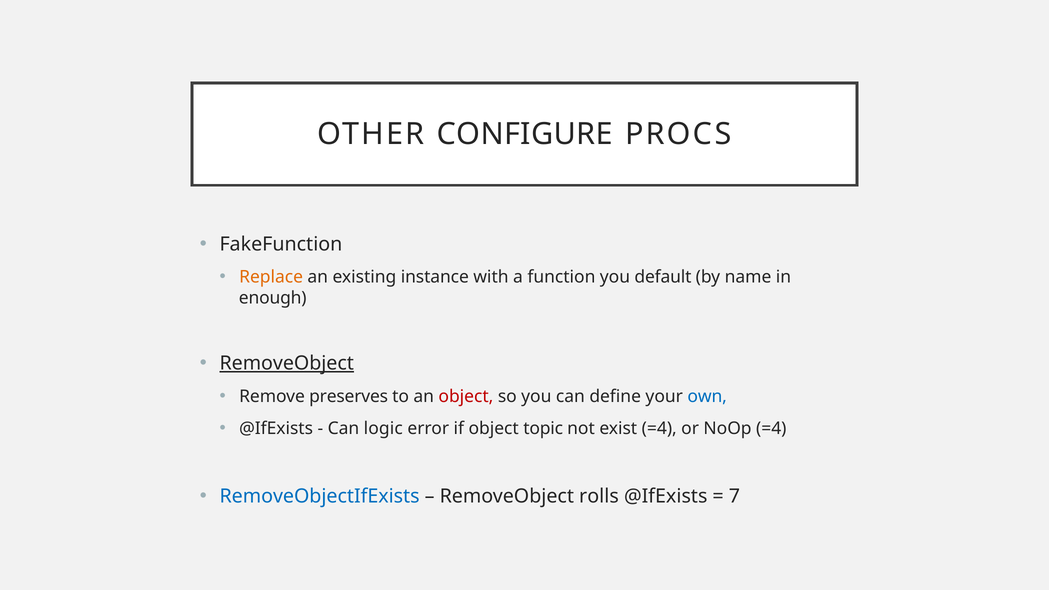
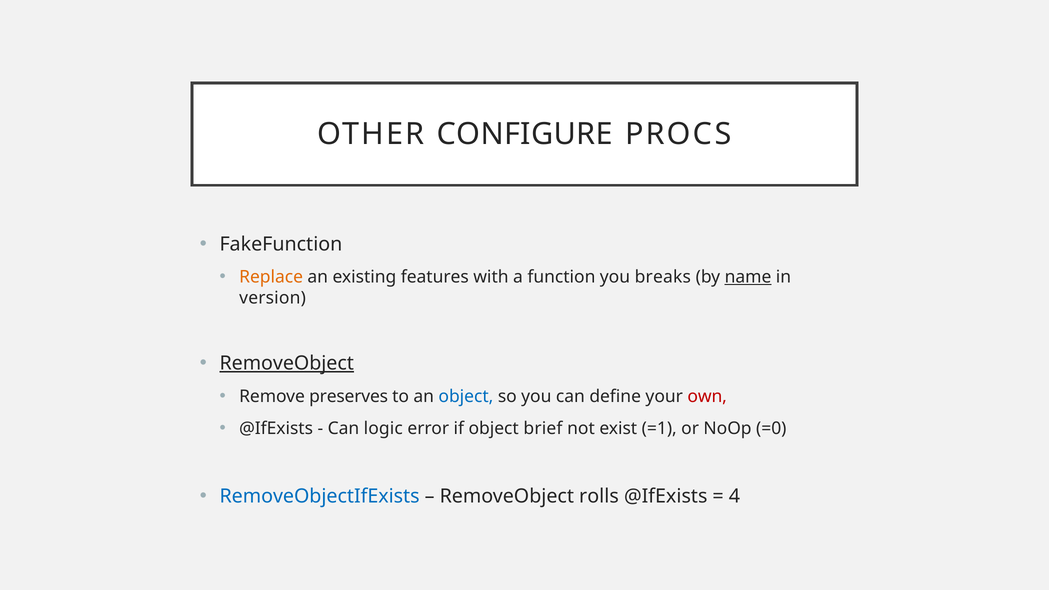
instance: instance -> features (435, 277)
default: default -> breaks (663, 277)
name underline: none -> present (748, 277)
enough: enough -> version (273, 298)
object colour: red -> blue (466, 396)
own colour: blue -> red (707, 396)
topic: topic -> brief (543, 428)
exist =4: =4 -> =1 (659, 428)
NoOp =4: =4 -> =0 (771, 428)
7: 7 -> 4 (734, 496)
